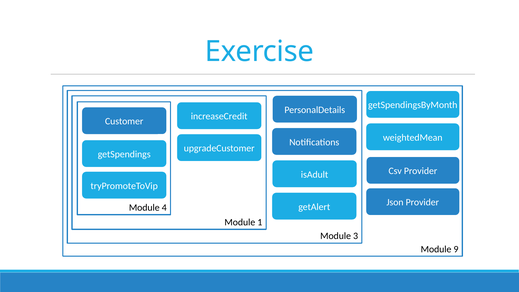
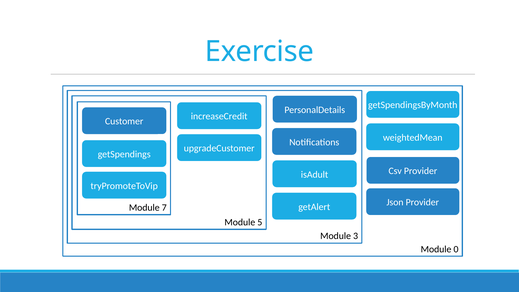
4: 4 -> 7 (164, 208)
1: 1 -> 5 (260, 222)
9: 9 -> 0 (456, 249)
